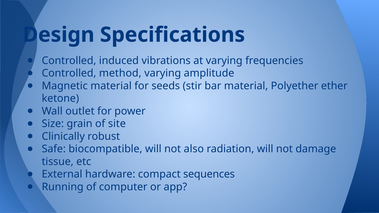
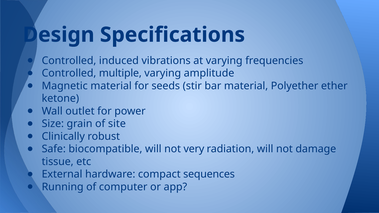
method: method -> multiple (120, 73)
also: also -> very (194, 149)
